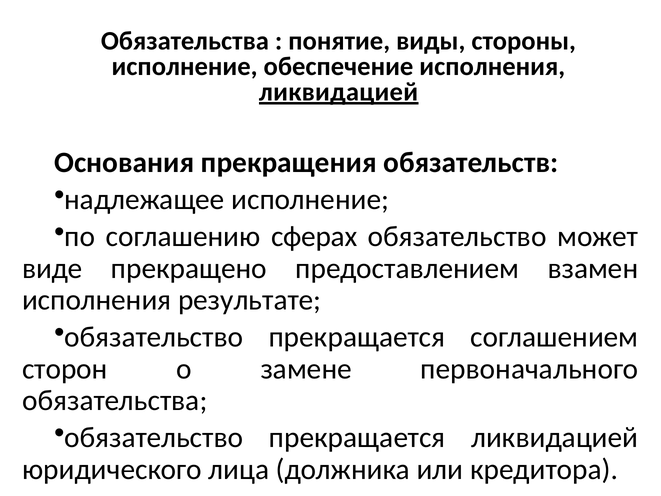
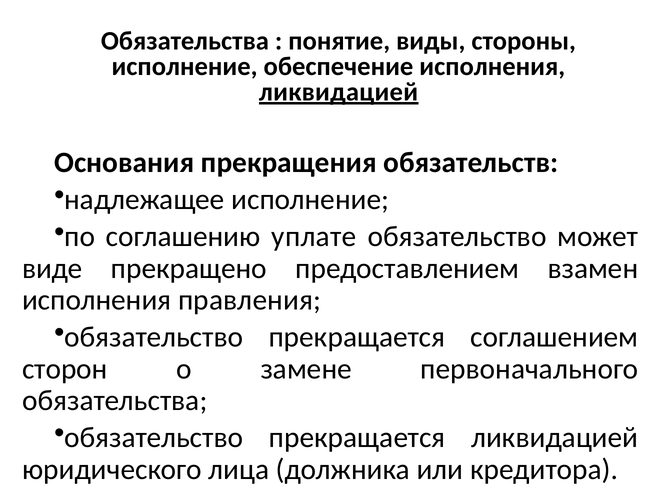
сферах: сферах -> уплате (314, 236)
результате: результате -> правления (250, 300)
